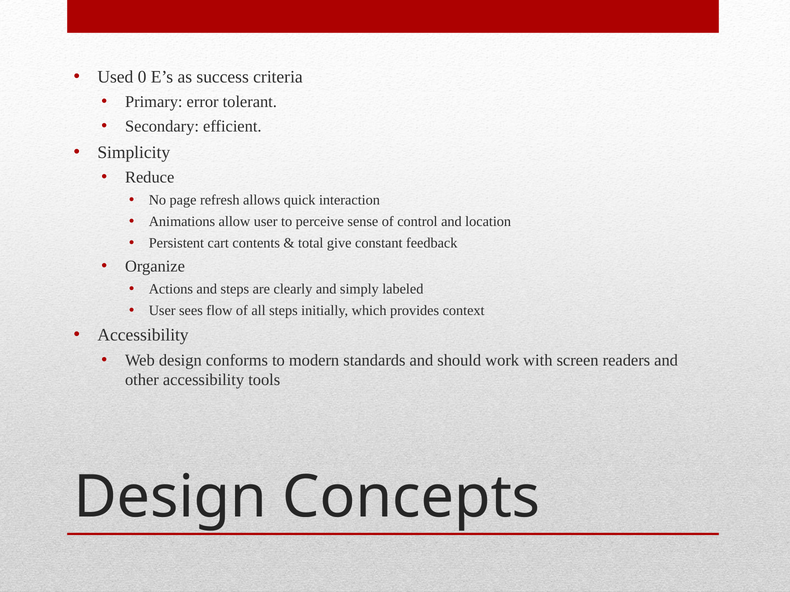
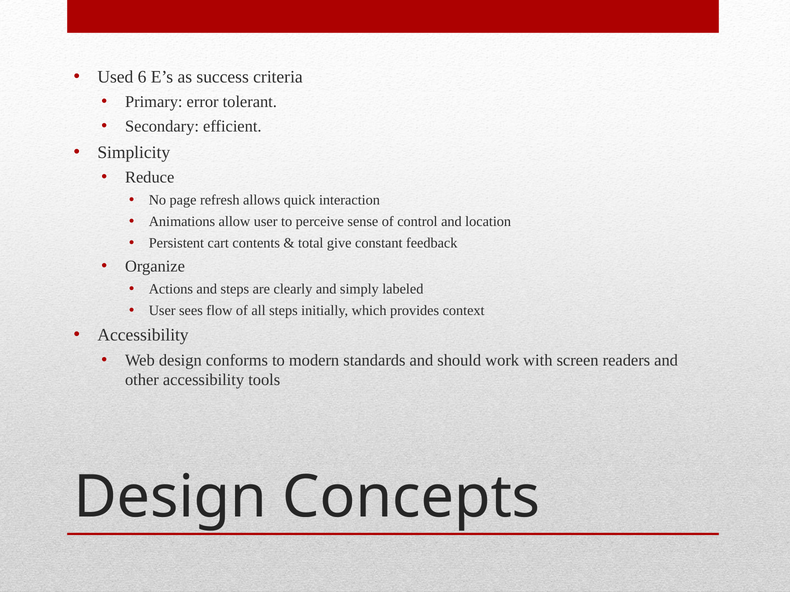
0: 0 -> 6 (142, 77)
